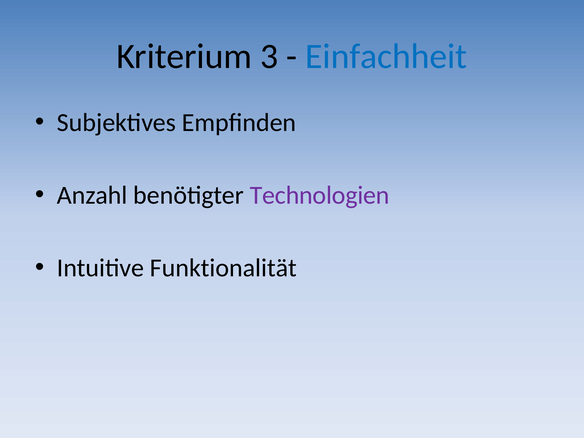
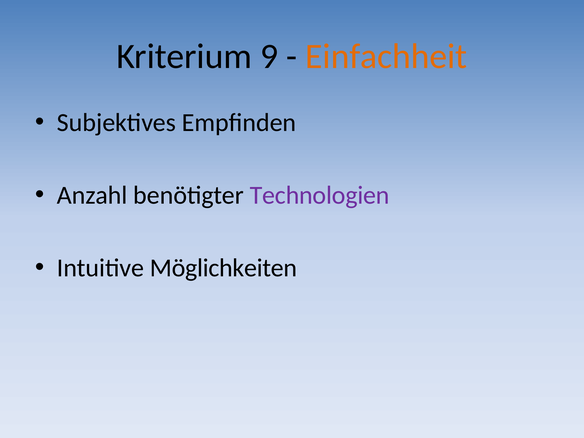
3: 3 -> 9 (269, 57)
Einfachheit colour: blue -> orange (386, 57)
Funktionalität: Funktionalität -> Möglichkeiten (223, 268)
